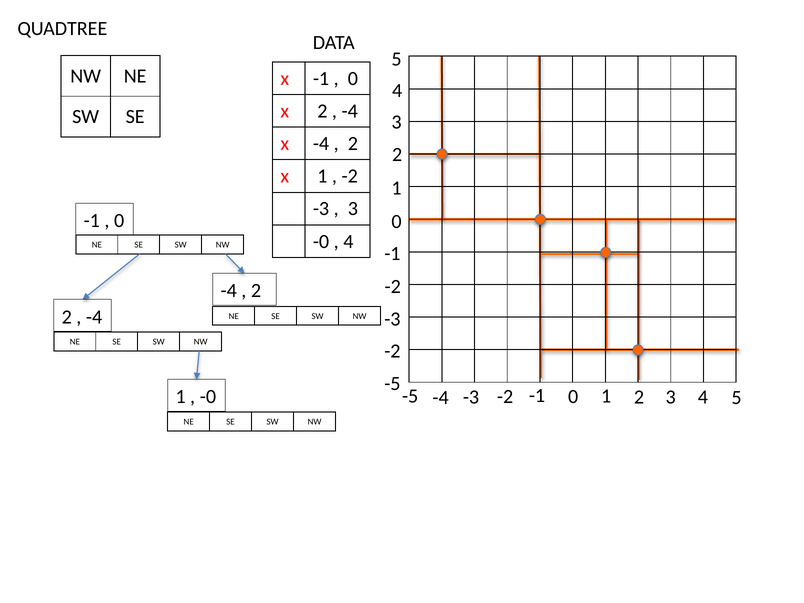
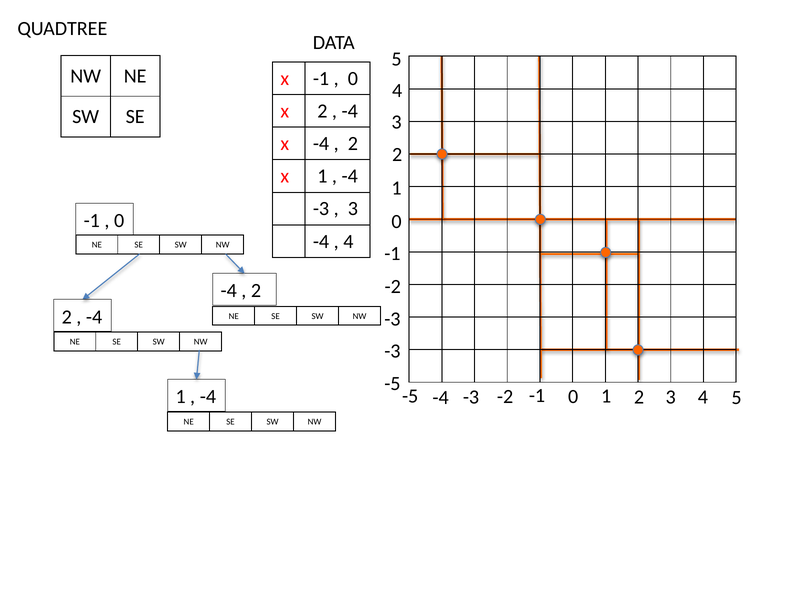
-2: -2 -> -4 (350, 176)
-0: -0 -> -4 (321, 241)
-2: -2 -> -3 (392, 351)
-0: -0 -> -4 (208, 397)
